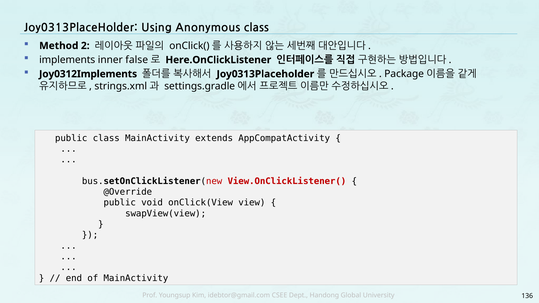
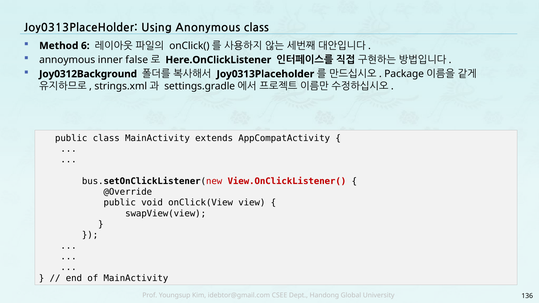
2: 2 -> 6 (85, 46)
implements: implements -> annoymous (67, 60)
Joy0312Implements: Joy0312Implements -> Joy0312Background (88, 74)
